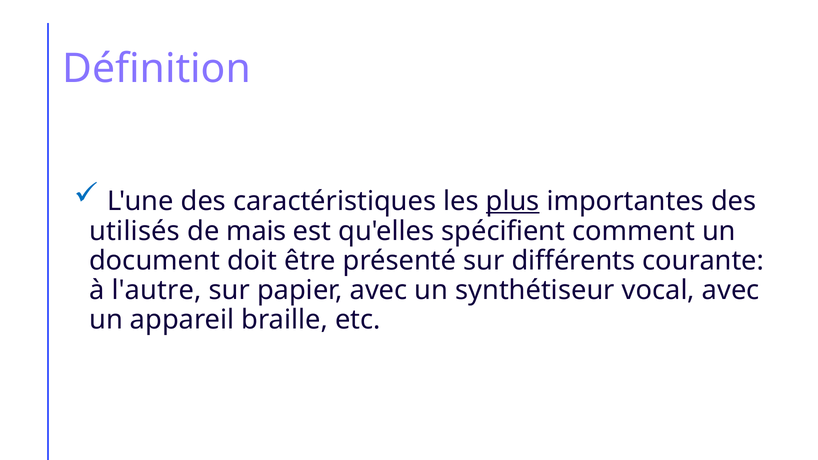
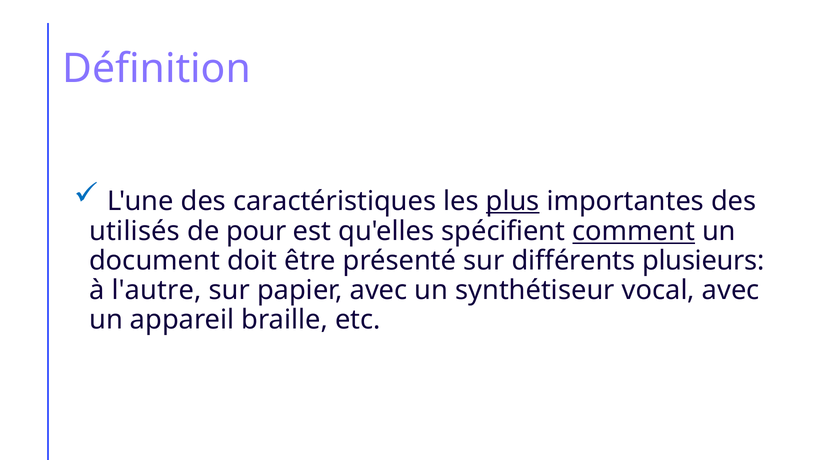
mais: mais -> pour (256, 231)
comment underline: none -> present (634, 231)
courante: courante -> plusieurs (703, 261)
